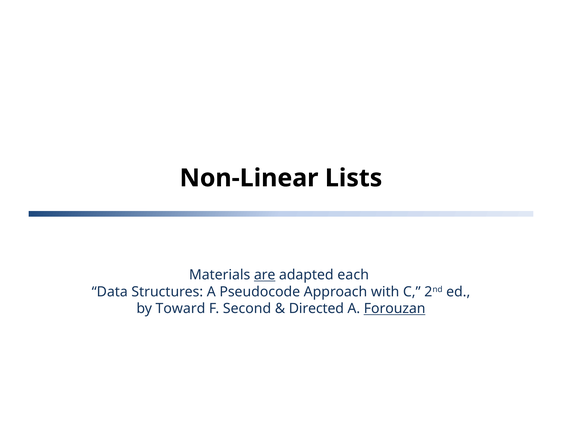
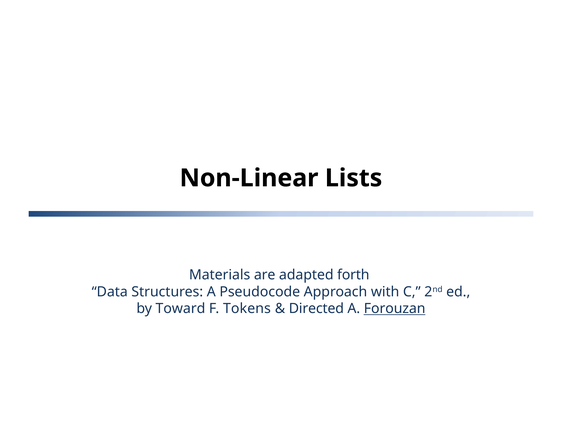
are underline: present -> none (265, 275)
each: each -> forth (353, 275)
Second: Second -> Tokens (247, 308)
